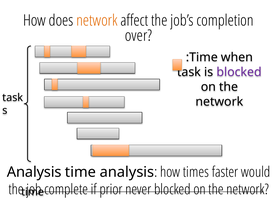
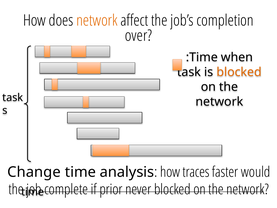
blocked colour: purple -> orange (239, 72)
Analysis: Analysis -> Change (34, 172)
times: times -> traces (196, 172)
